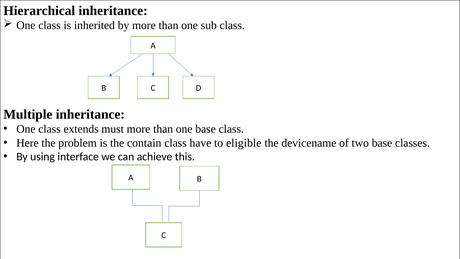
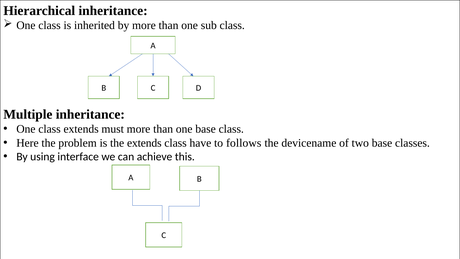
the contain: contain -> extends (144, 143)
eligible: eligible -> follows (244, 143)
